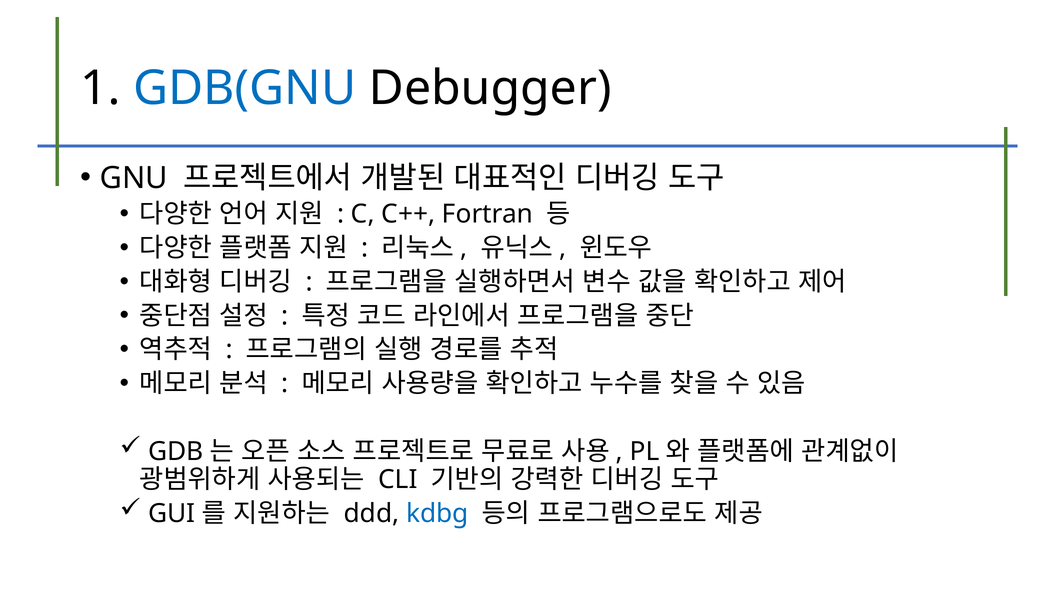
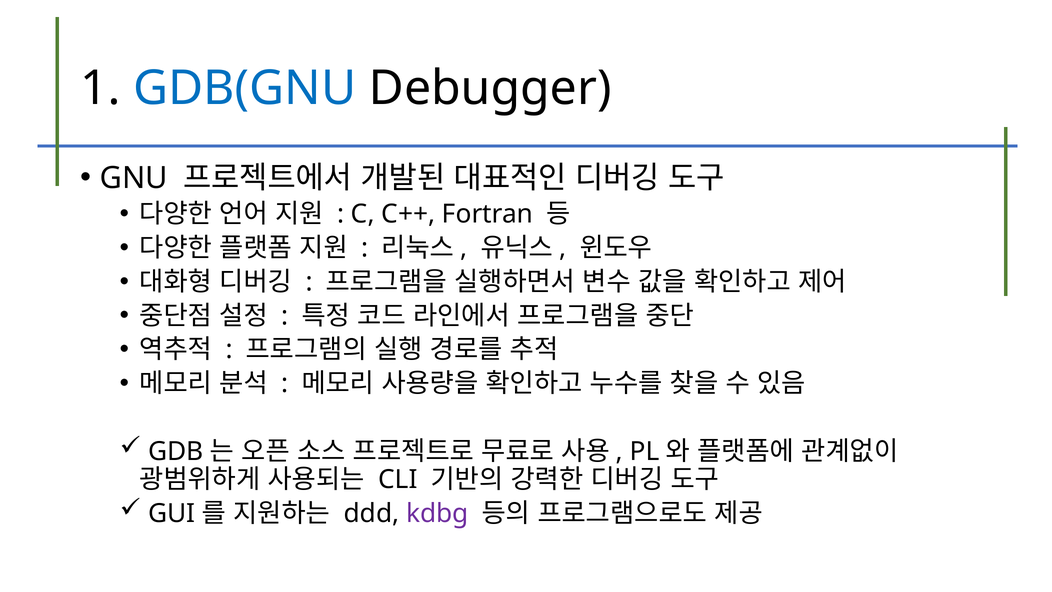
kdbg colour: blue -> purple (437, 513)
